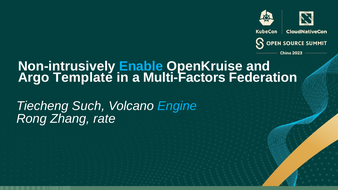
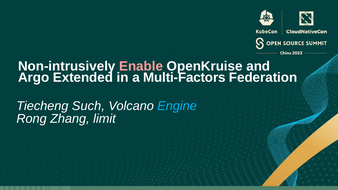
Enable colour: light blue -> pink (141, 66)
Template: Template -> Extended (83, 78)
rate: rate -> limit (104, 119)
